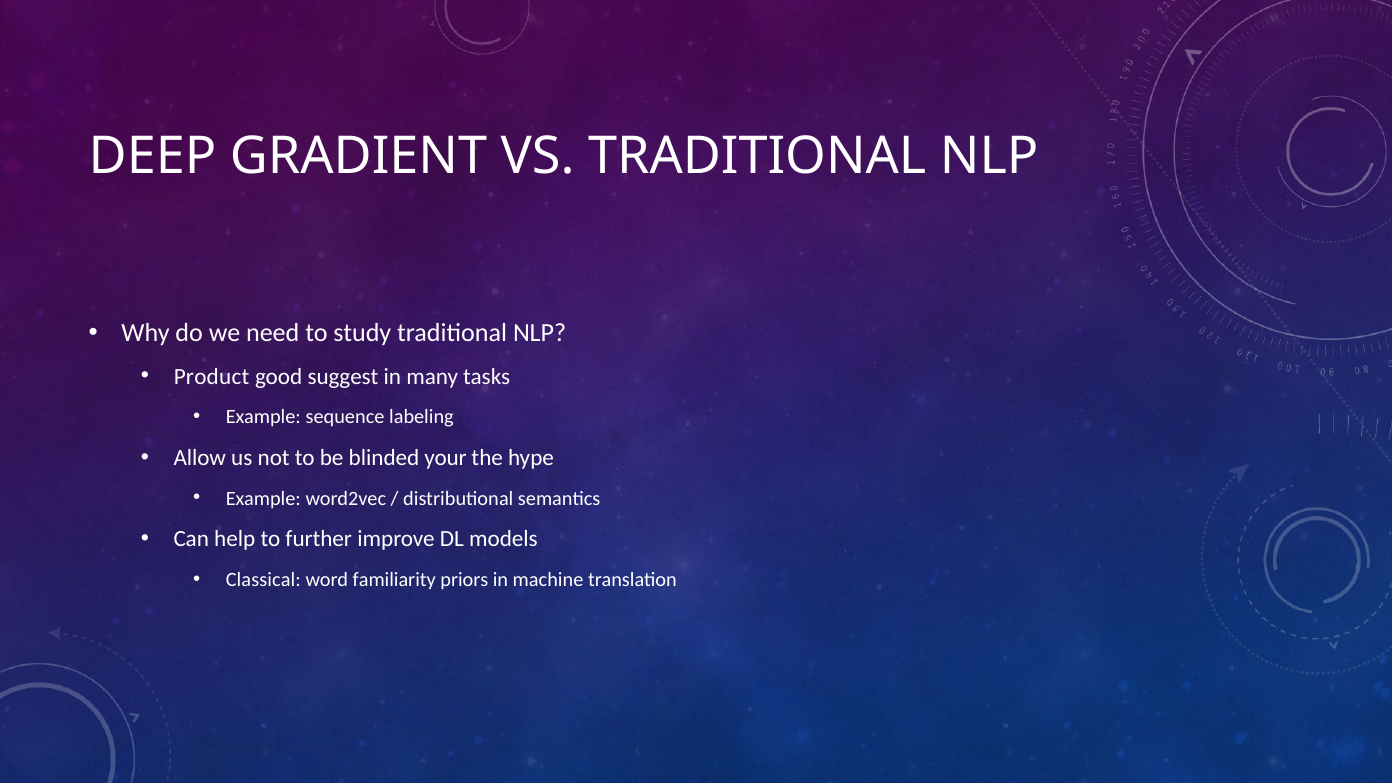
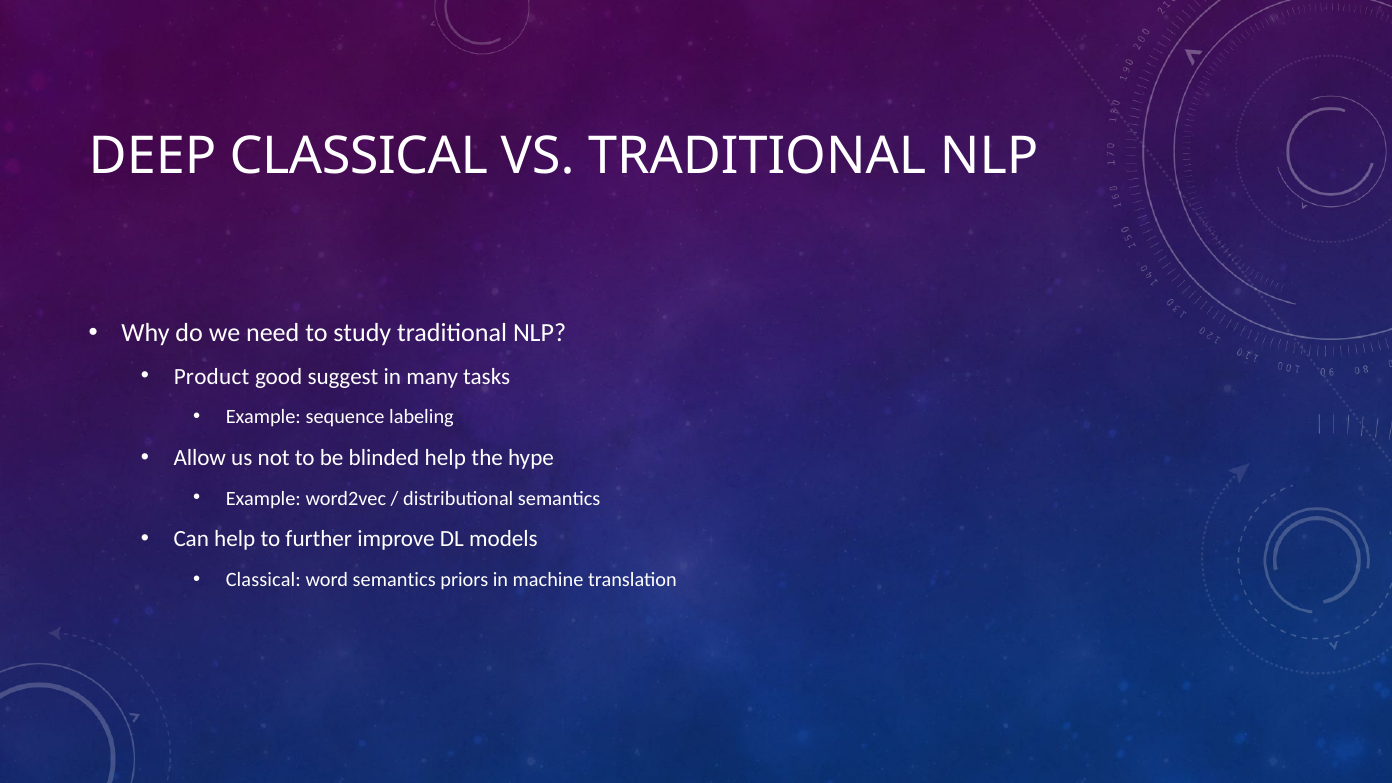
DEEP GRADIENT: GRADIENT -> CLASSICAL (359, 156)
blinded your: your -> help (445, 458)
word familiarity: familiarity -> semantics (394, 580)
